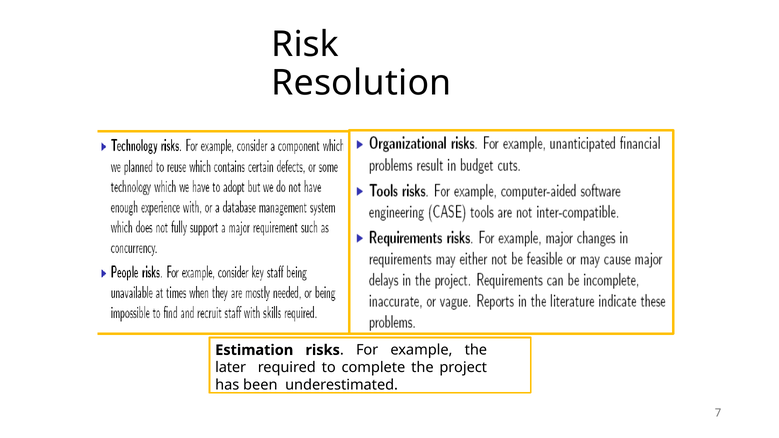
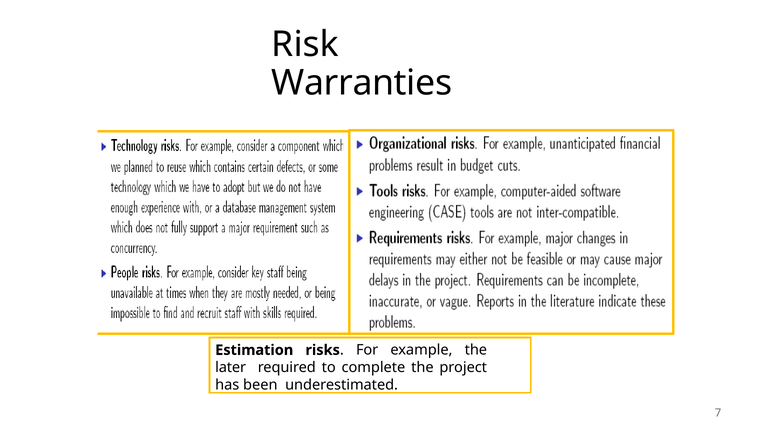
Resolution: Resolution -> Warranties (362, 83)
